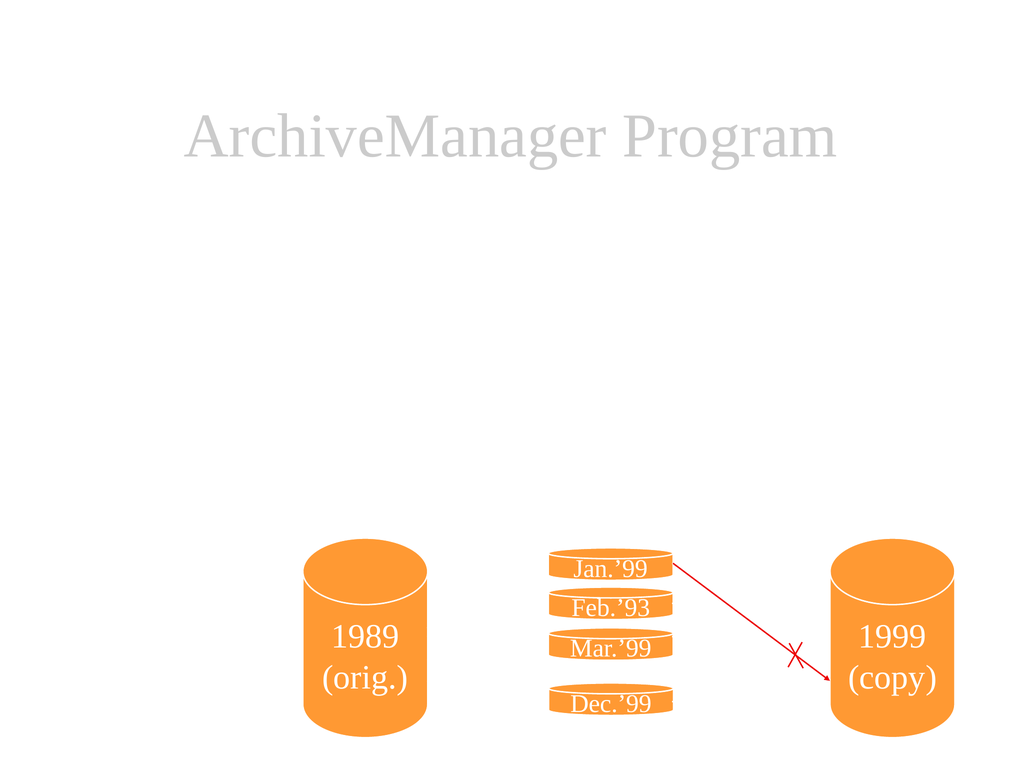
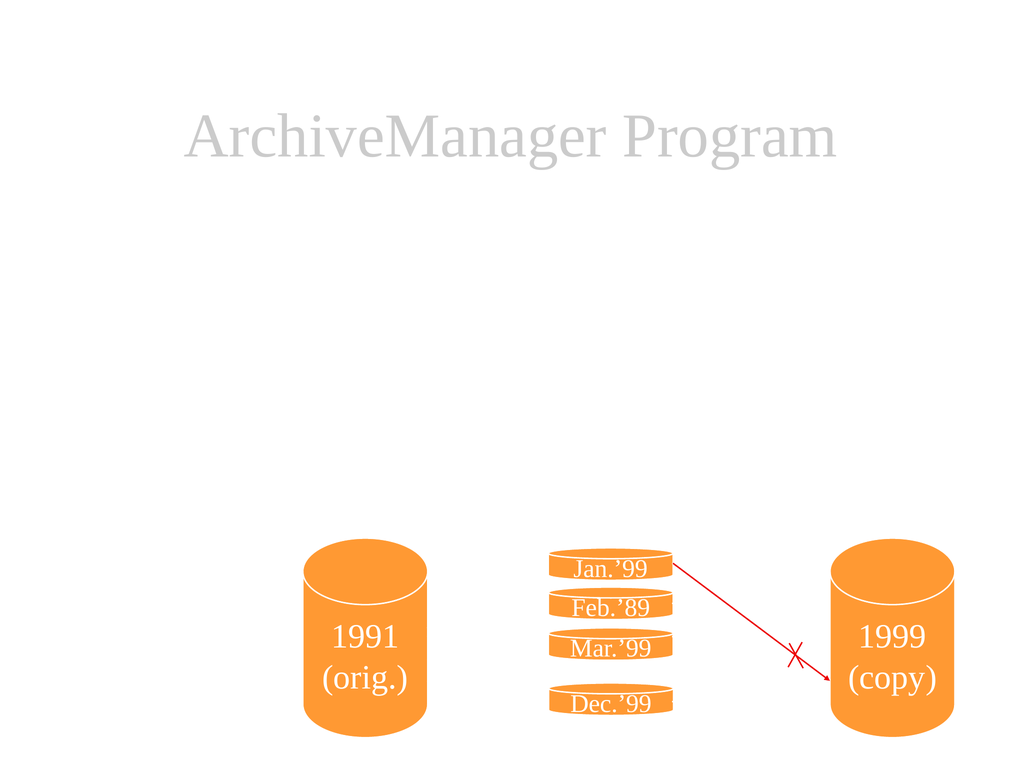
Feb.’93: Feb.’93 -> Feb.’89 (611, 608)
1989: 1989 -> 1991 (365, 637)
